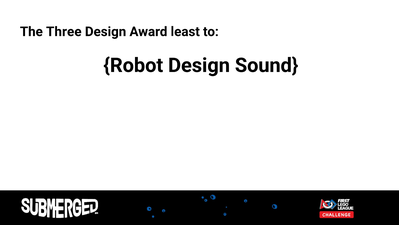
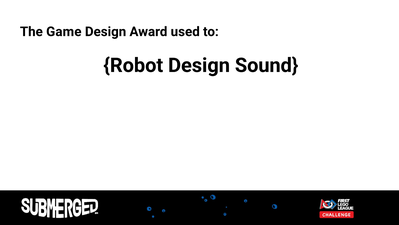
Three: Three -> Game (64, 32)
least: least -> used (185, 32)
